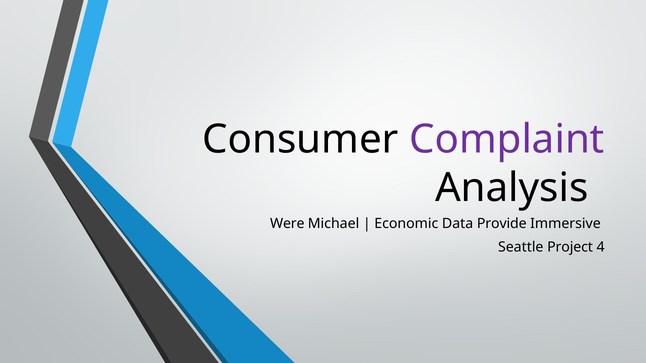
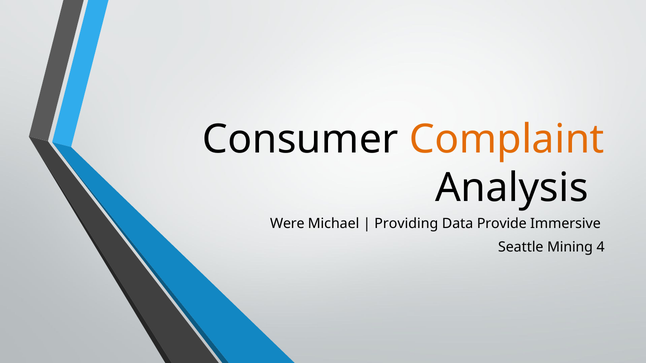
Complaint colour: purple -> orange (507, 139)
Economic: Economic -> Providing (406, 224)
Project: Project -> Mining (570, 247)
